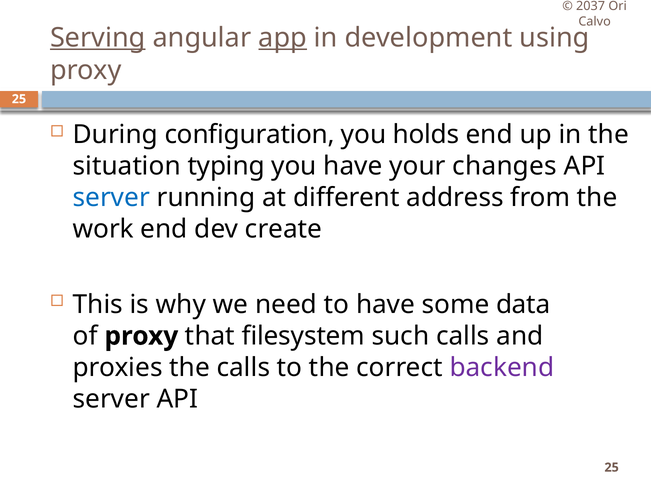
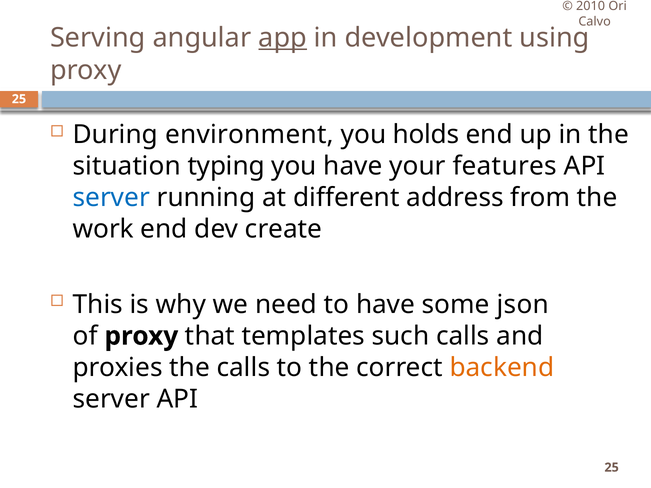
2037: 2037 -> 2010 (591, 6)
Serving underline: present -> none (98, 38)
configuration: configuration -> environment (249, 135)
changes: changes -> features (505, 166)
data: data -> json (523, 305)
filesystem: filesystem -> templates (303, 336)
backend colour: purple -> orange (502, 368)
